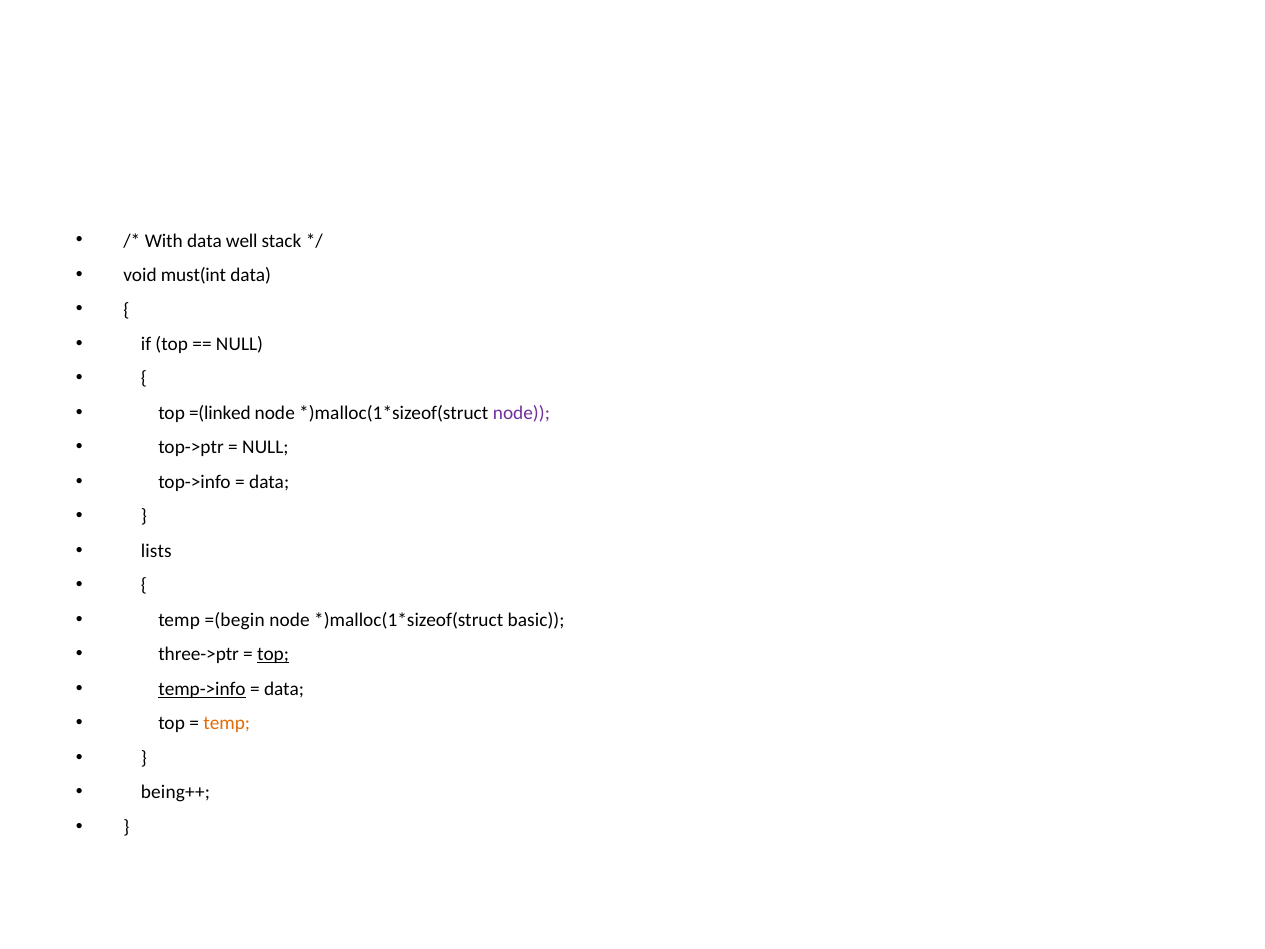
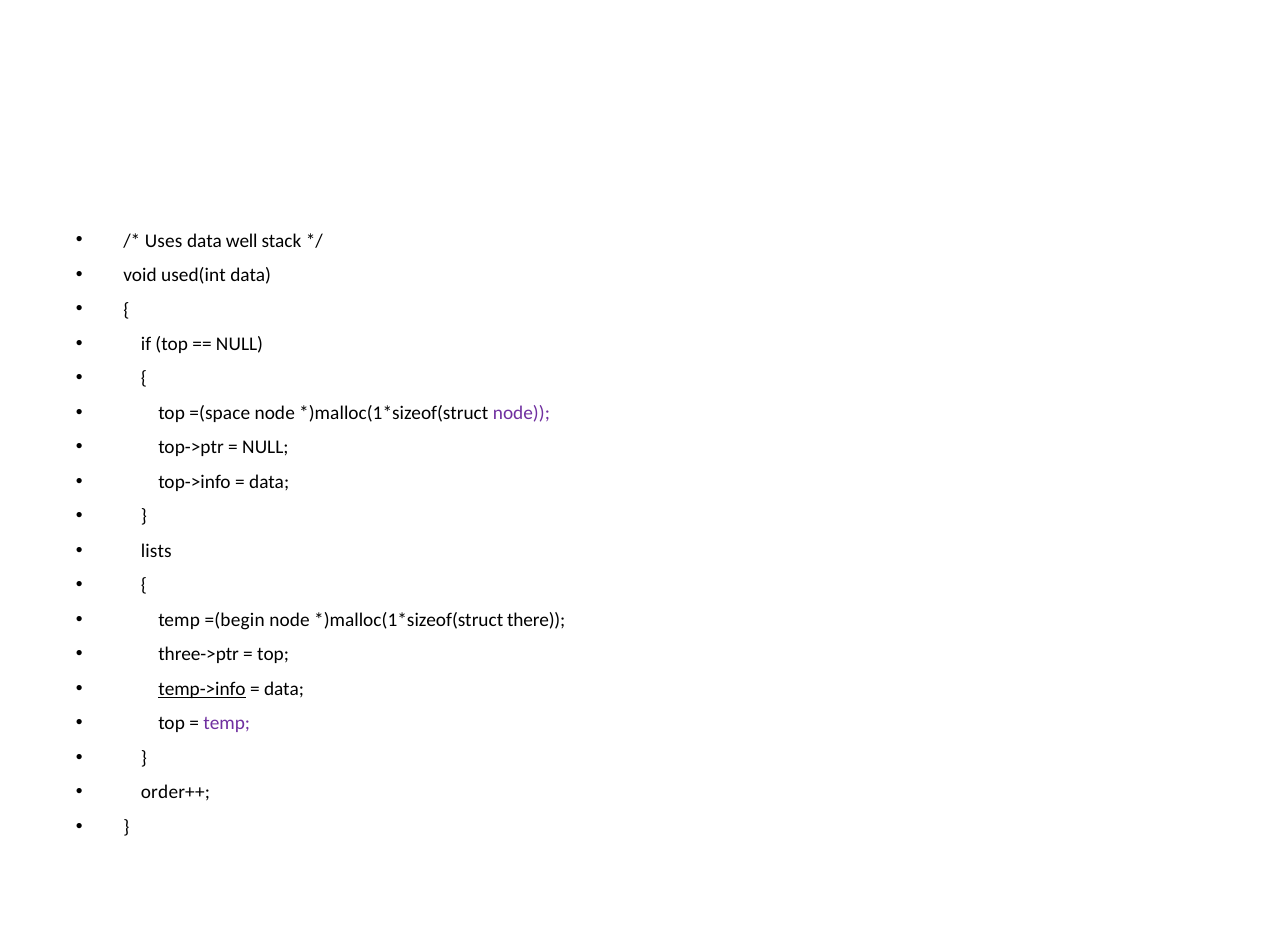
With: With -> Uses (164, 241)
must(int: must(int -> used(int (193, 275)
=(linked: =(linked -> =(space (220, 413)
basic: basic -> there (536, 620)
top underline: present -> none (273, 654)
temp colour: orange -> purple (227, 723)
being++: being++ -> order++ (175, 792)
